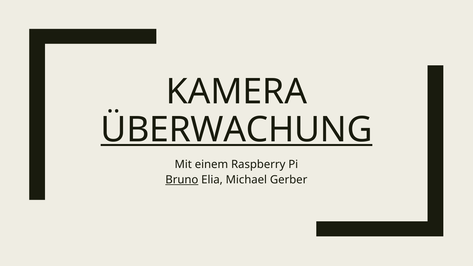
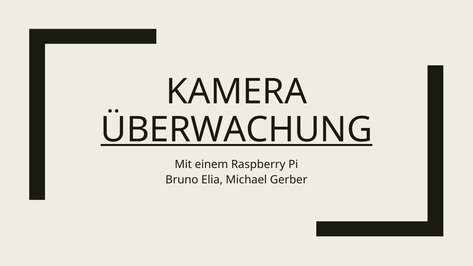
Bruno underline: present -> none (182, 180)
